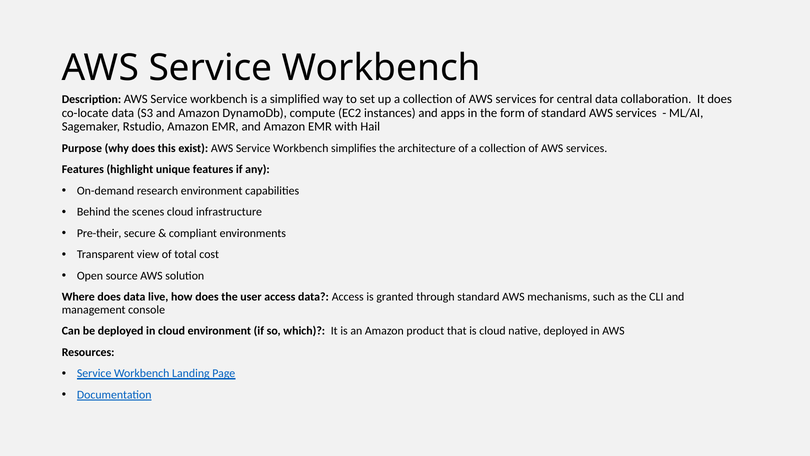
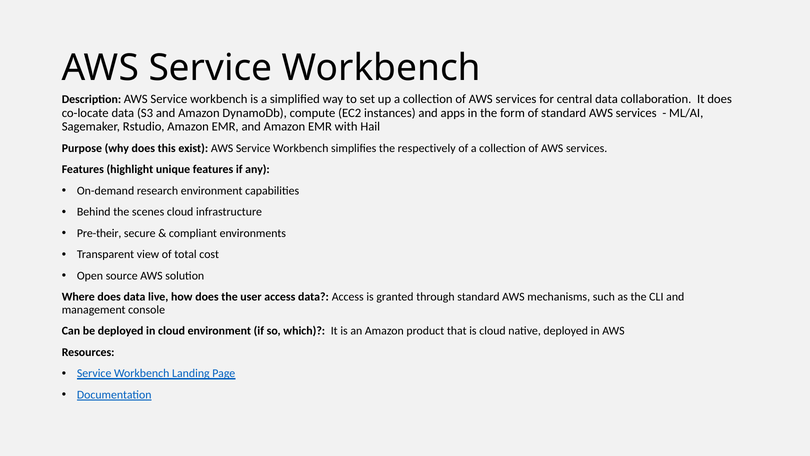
architecture: architecture -> respectively (427, 148)
